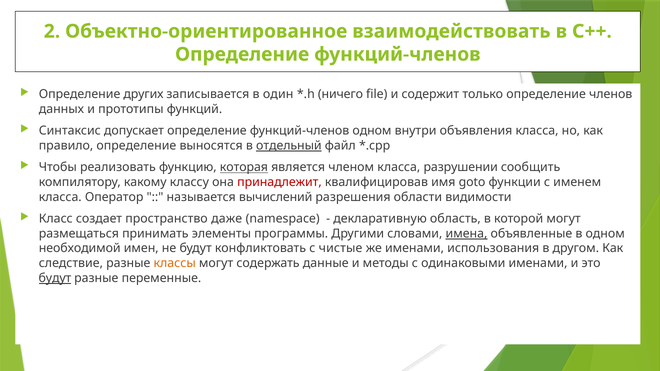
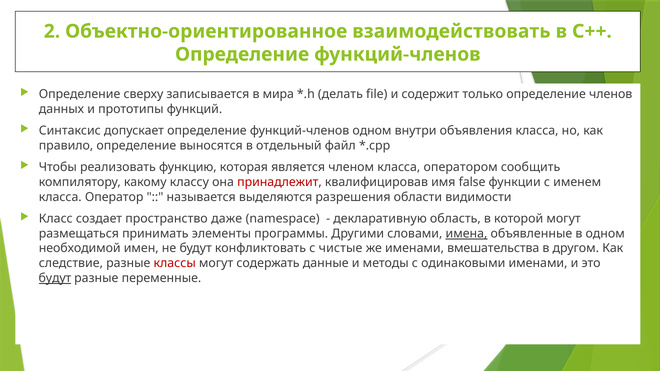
других: других -> сверху (143, 94)
один: один -> мира (278, 94)
ничего: ничего -> делать (340, 94)
отдельный underline: present -> none (289, 146)
которая underline: present -> none (244, 167)
разрушении: разрушении -> оператором (461, 167)
goto: goto -> false (472, 182)
вычислений: вычислений -> выделяются (276, 197)
использования: использования -> вмешательства (493, 249)
классы colour: orange -> red (175, 263)
